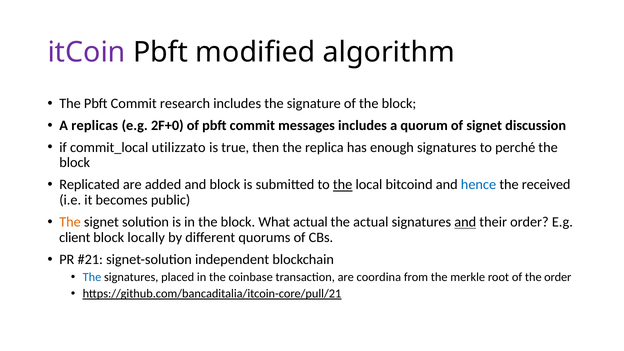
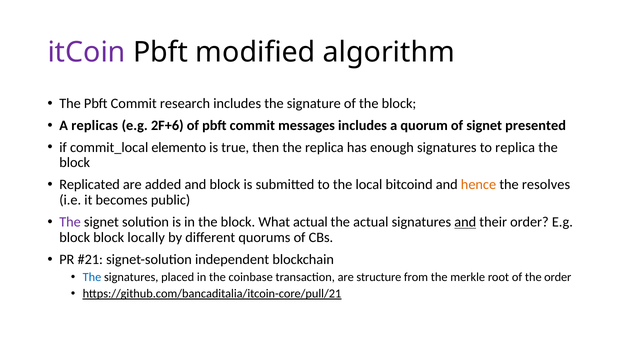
2F+0: 2F+0 -> 2F+6 (167, 125)
discussion: discussion -> presented (536, 125)
utilizzato: utilizzato -> elemento (179, 147)
to perché: perché -> replica (515, 147)
the underline: present -> none (343, 185)
hence colour: blue -> orange (479, 185)
received: received -> resolves (546, 185)
The colour: orange -> purple (70, 222)
client: client -> block (75, 237)
coordina: coordina -> structure (379, 277)
